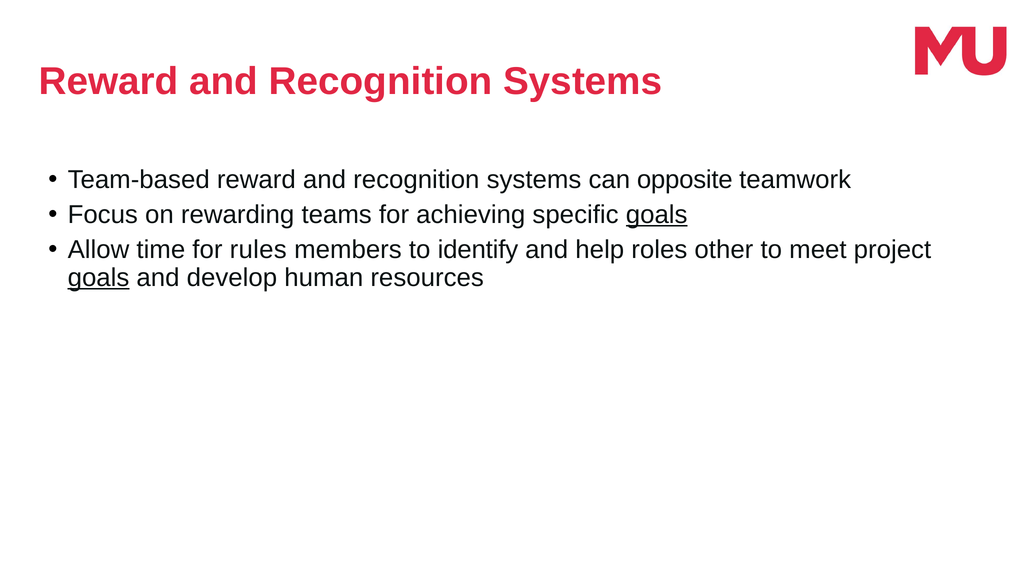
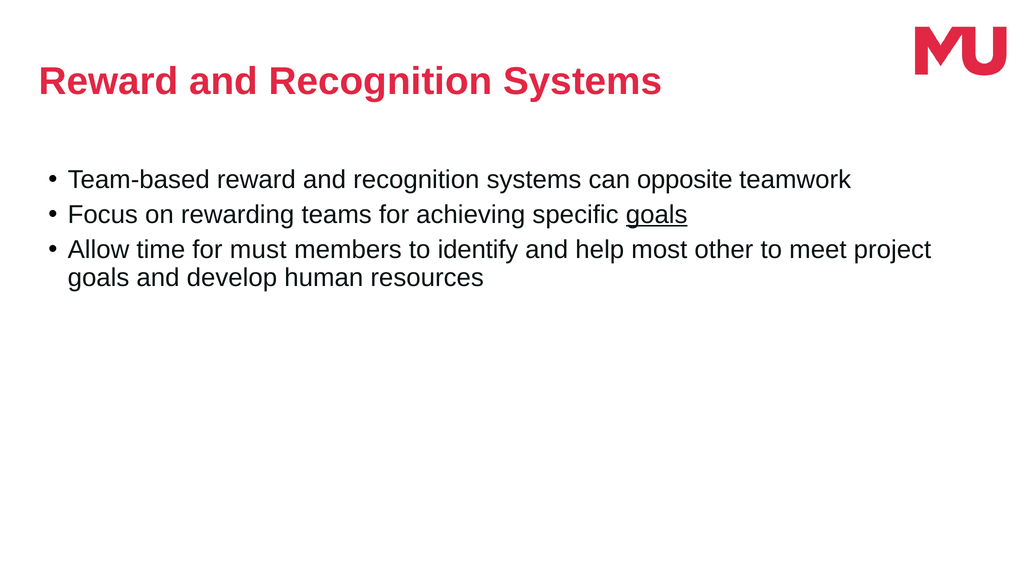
rules: rules -> must (258, 250)
roles: roles -> most (659, 250)
goals underline: present -> none (99, 278)
